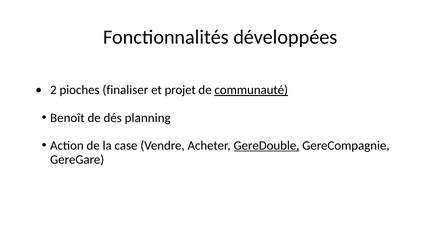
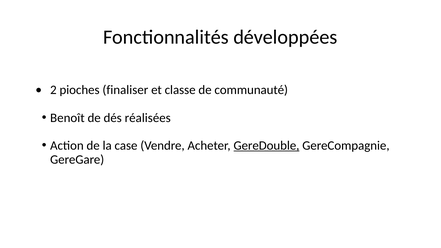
projet: projet -> classe (180, 90)
communauté underline: present -> none (251, 90)
planning: planning -> réalisées (148, 118)
